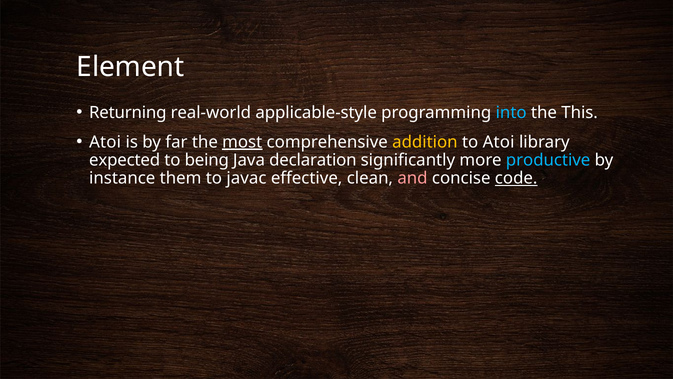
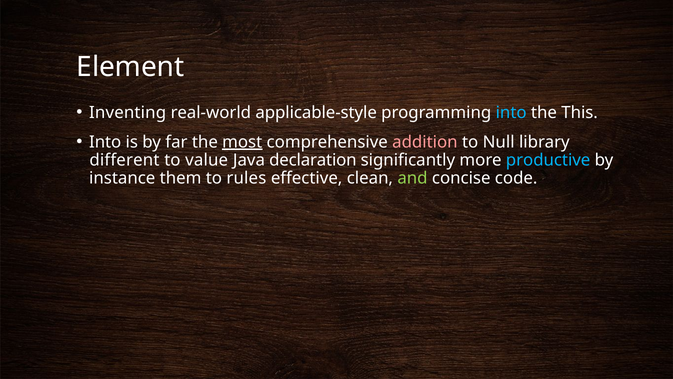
Returning: Returning -> Inventing (128, 112)
Atoi: Atoi -> Into (105, 142)
addition colour: yellow -> pink (425, 142)
to Atoi: Atoi -> Null (499, 142)
expected: expected -> different (124, 160)
being: being -> value (207, 160)
javac: javac -> rules (246, 178)
and colour: pink -> light green (412, 178)
code underline: present -> none (516, 178)
